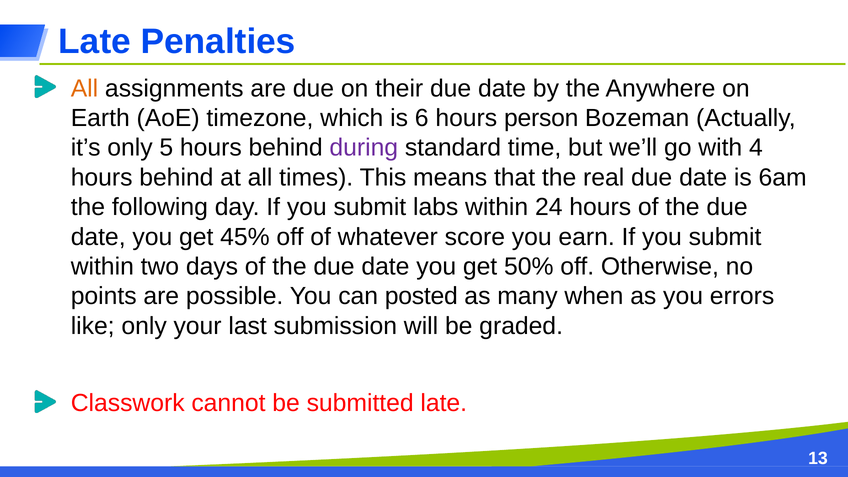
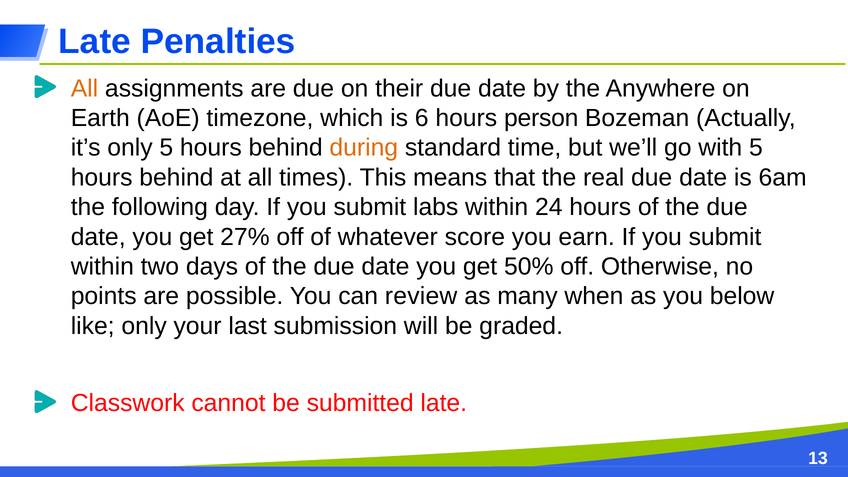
during colour: purple -> orange (364, 148)
with 4: 4 -> 5 (756, 148)
45%: 45% -> 27% (245, 237)
posted: posted -> review (421, 296)
errors: errors -> below (742, 296)
